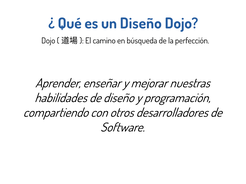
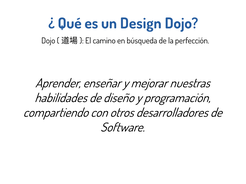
un Diseño: Diseño -> Design (141, 24)
